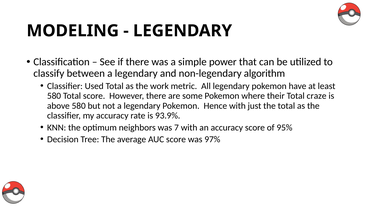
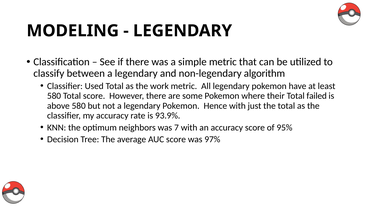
simple power: power -> metric (223, 62)
craze: craze -> failed (317, 96)
